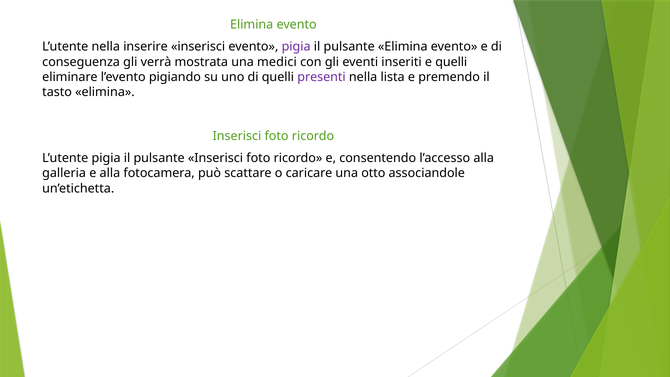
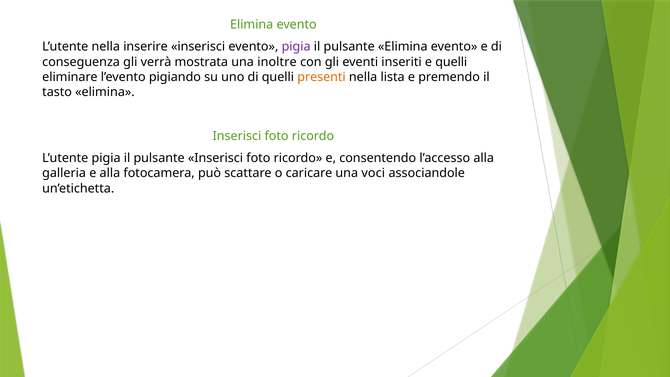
medici: medici -> inoltre (277, 62)
presenti colour: purple -> orange (322, 77)
otto: otto -> voci (373, 173)
